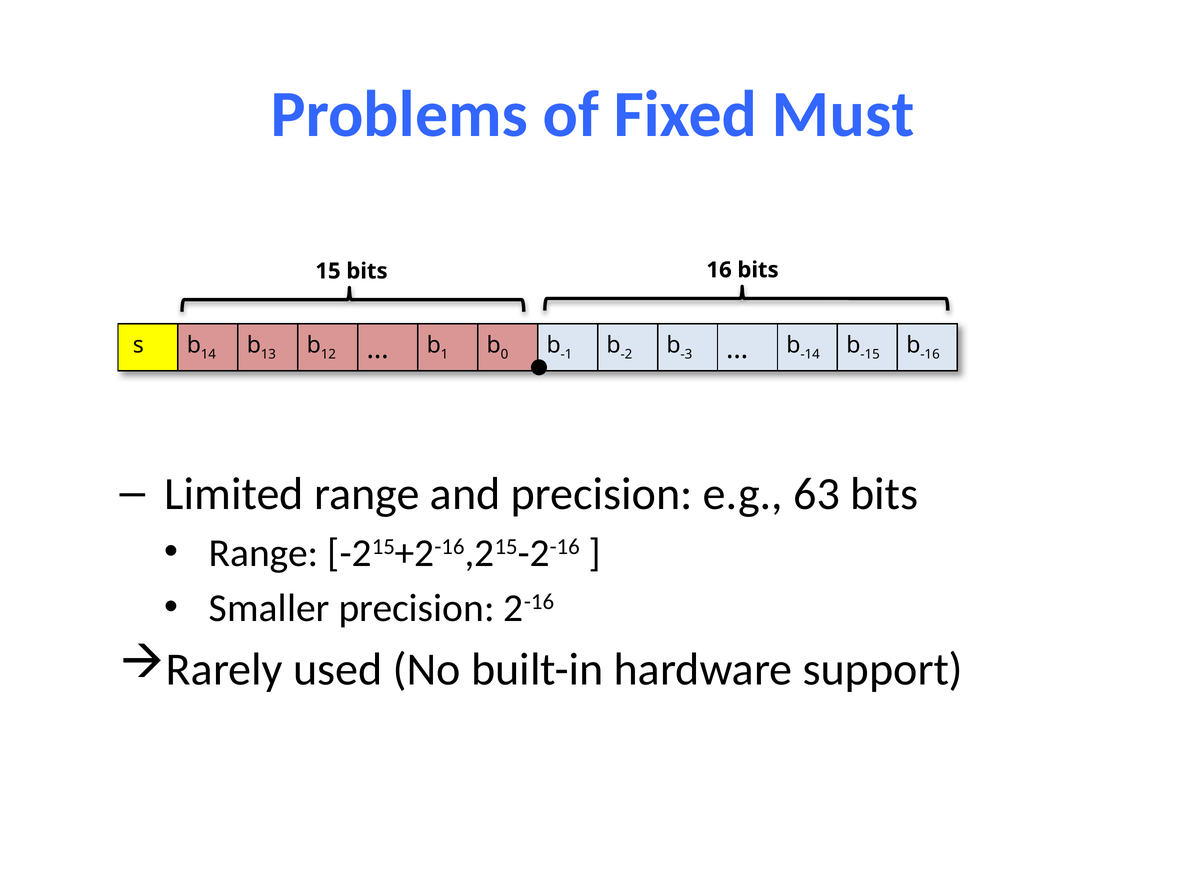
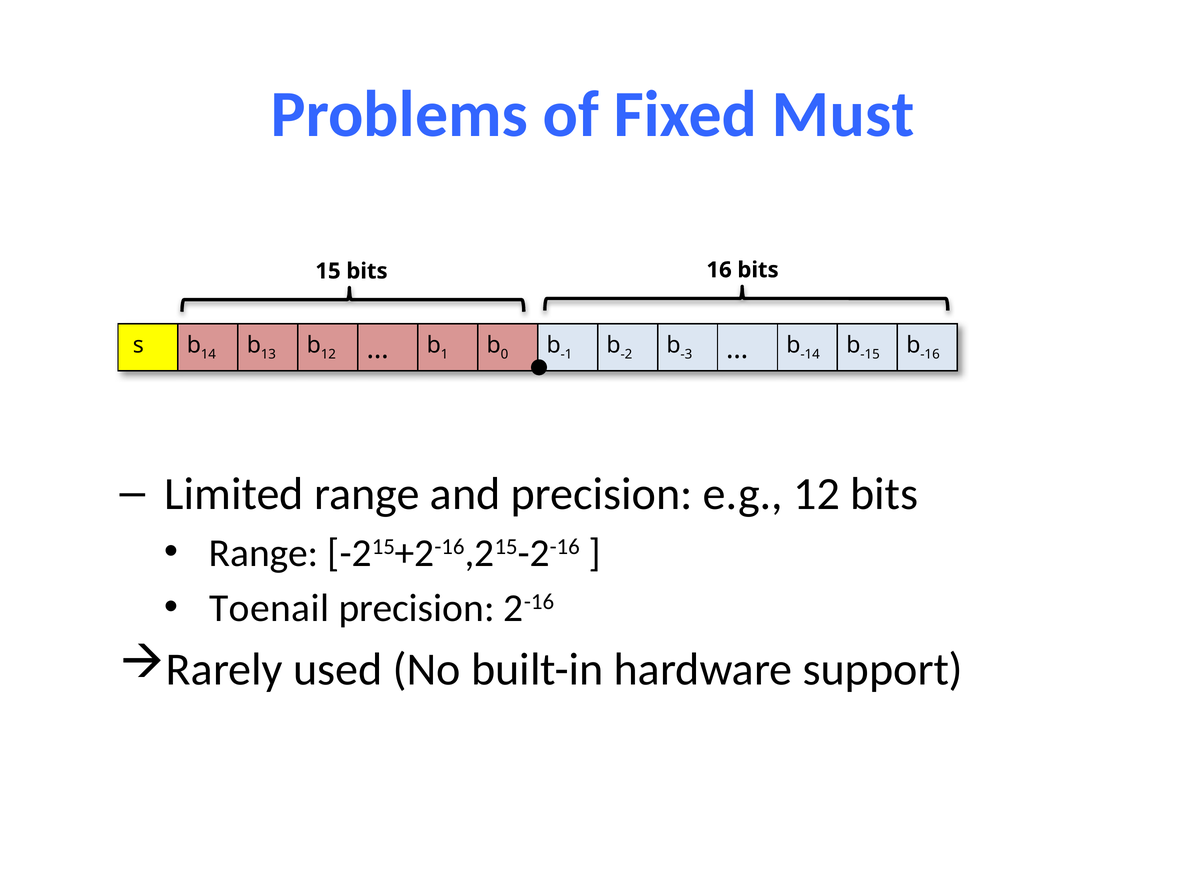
e.g 63: 63 -> 12 (817, 494)
Smaller: Smaller -> Toenail (269, 608)
